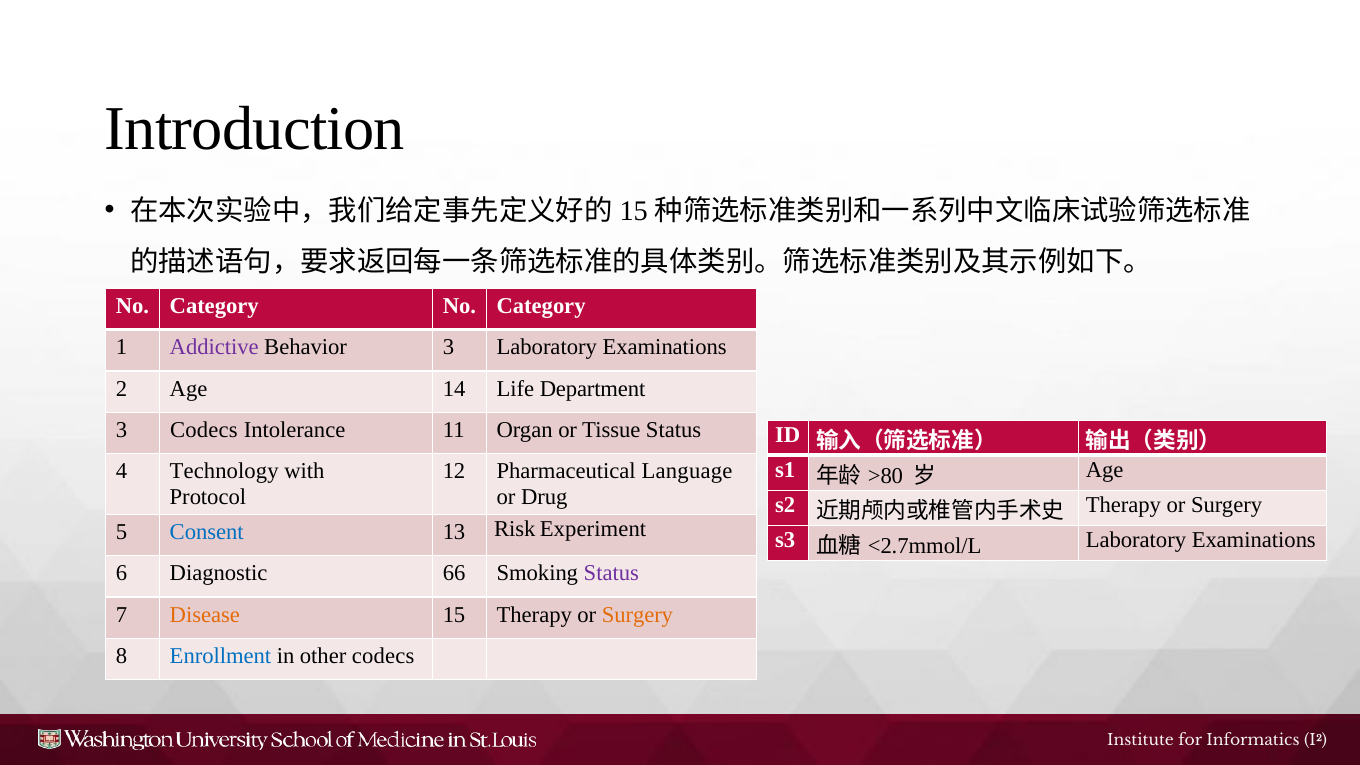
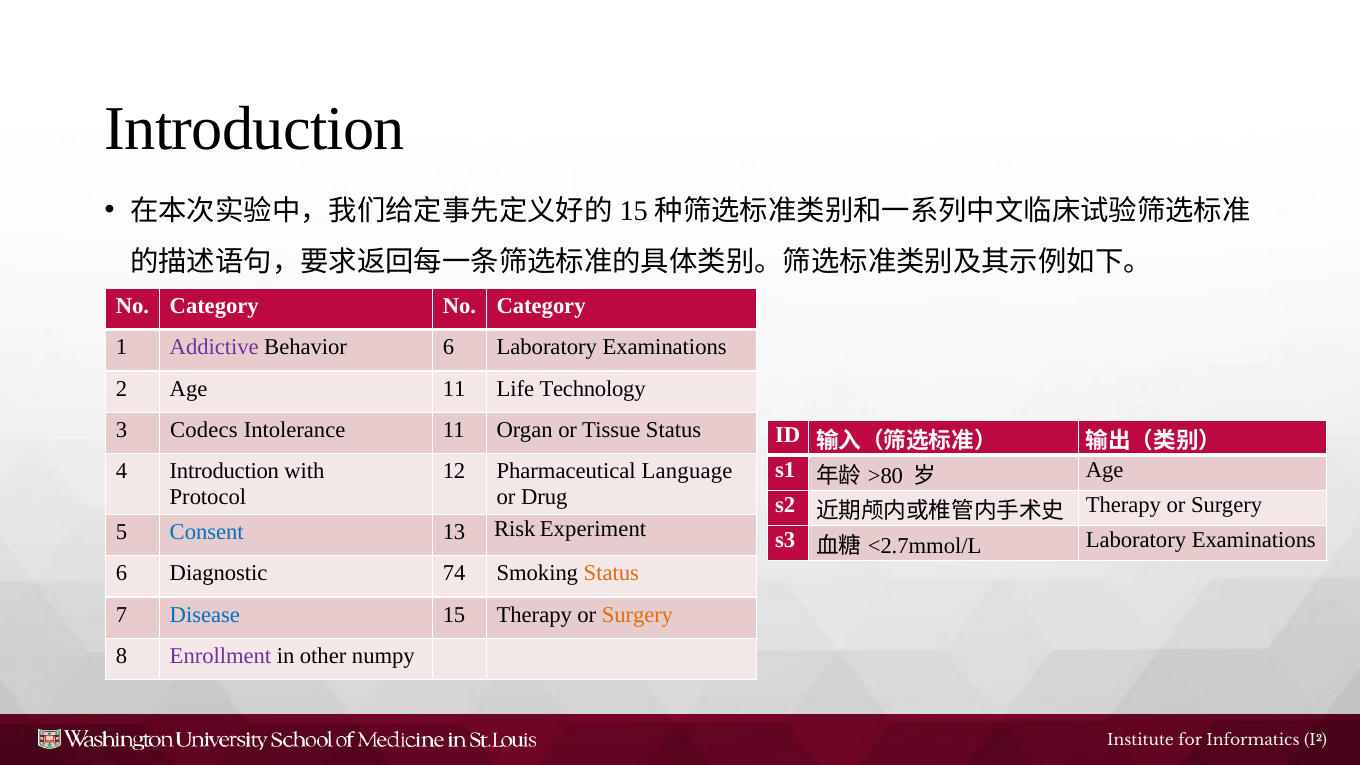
Behavior 3: 3 -> 6 (448, 347)
Age 14: 14 -> 11 (454, 389)
Department: Department -> Technology (593, 389)
4 Technology: Technology -> Introduction (224, 472)
66: 66 -> 74 (454, 573)
Status colour: purple -> orange (611, 573)
Disease colour: orange -> blue (205, 615)
Enrollment colour: blue -> purple (220, 656)
other codecs: codecs -> numpy (383, 656)
